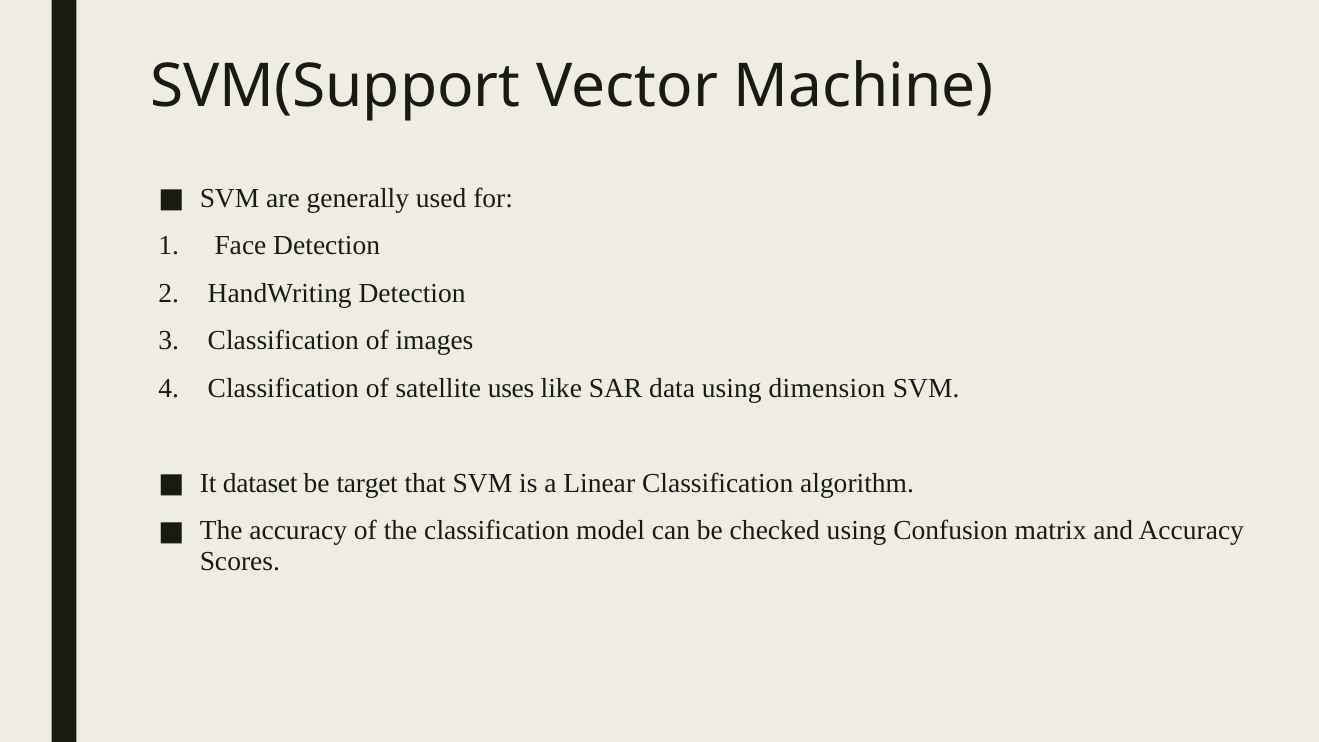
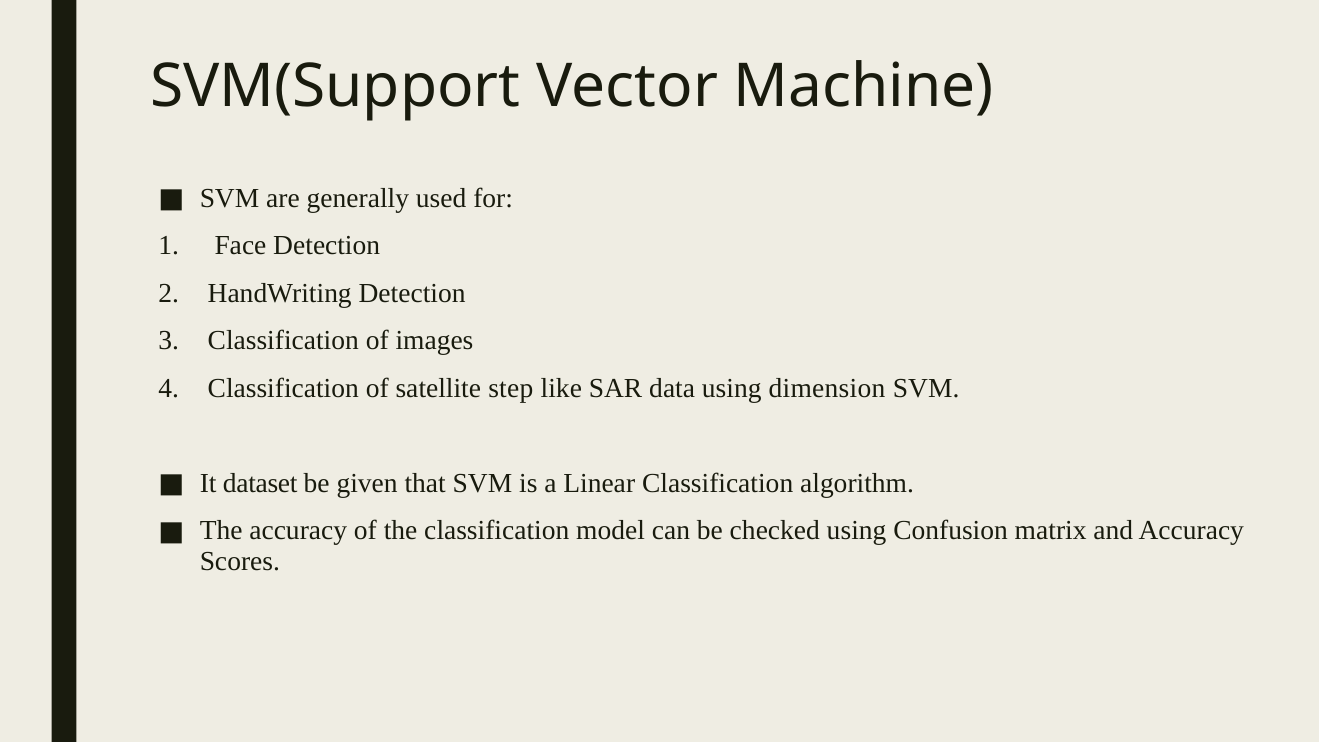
uses: uses -> step (511, 388)
target: target -> given (367, 483)
